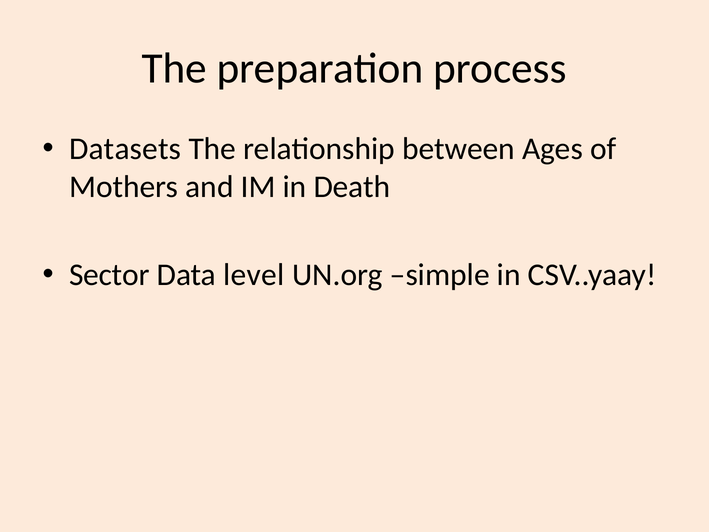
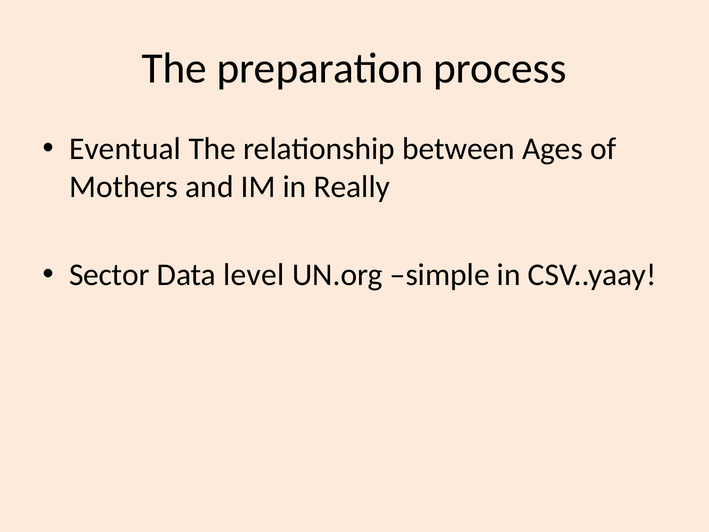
Datasets: Datasets -> Eventual (125, 149)
Death: Death -> Really (352, 187)
